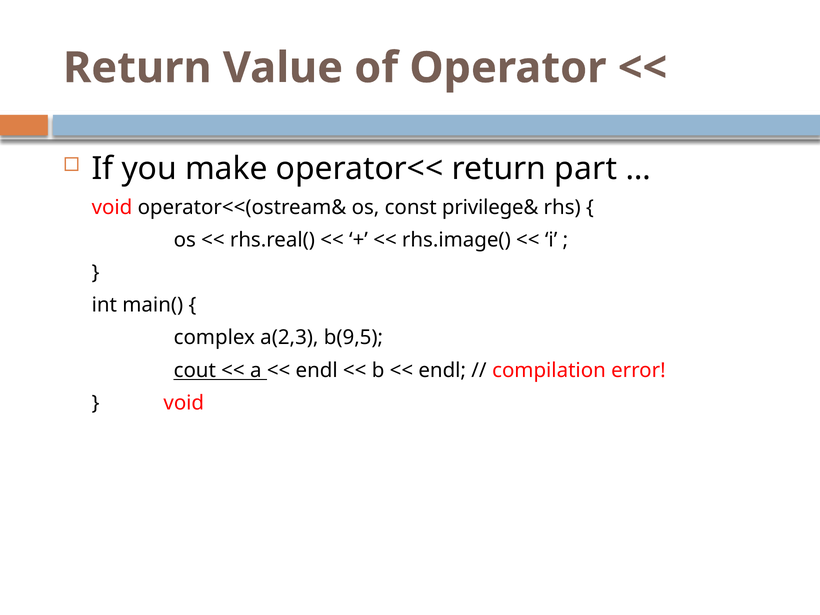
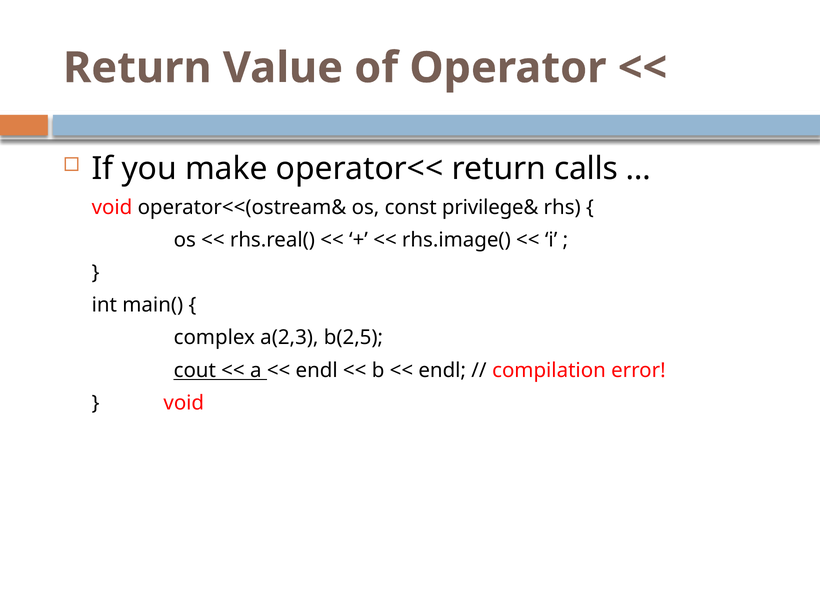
part: part -> calls (586, 169)
b(9,5: b(9,5 -> b(2,5 (353, 338)
